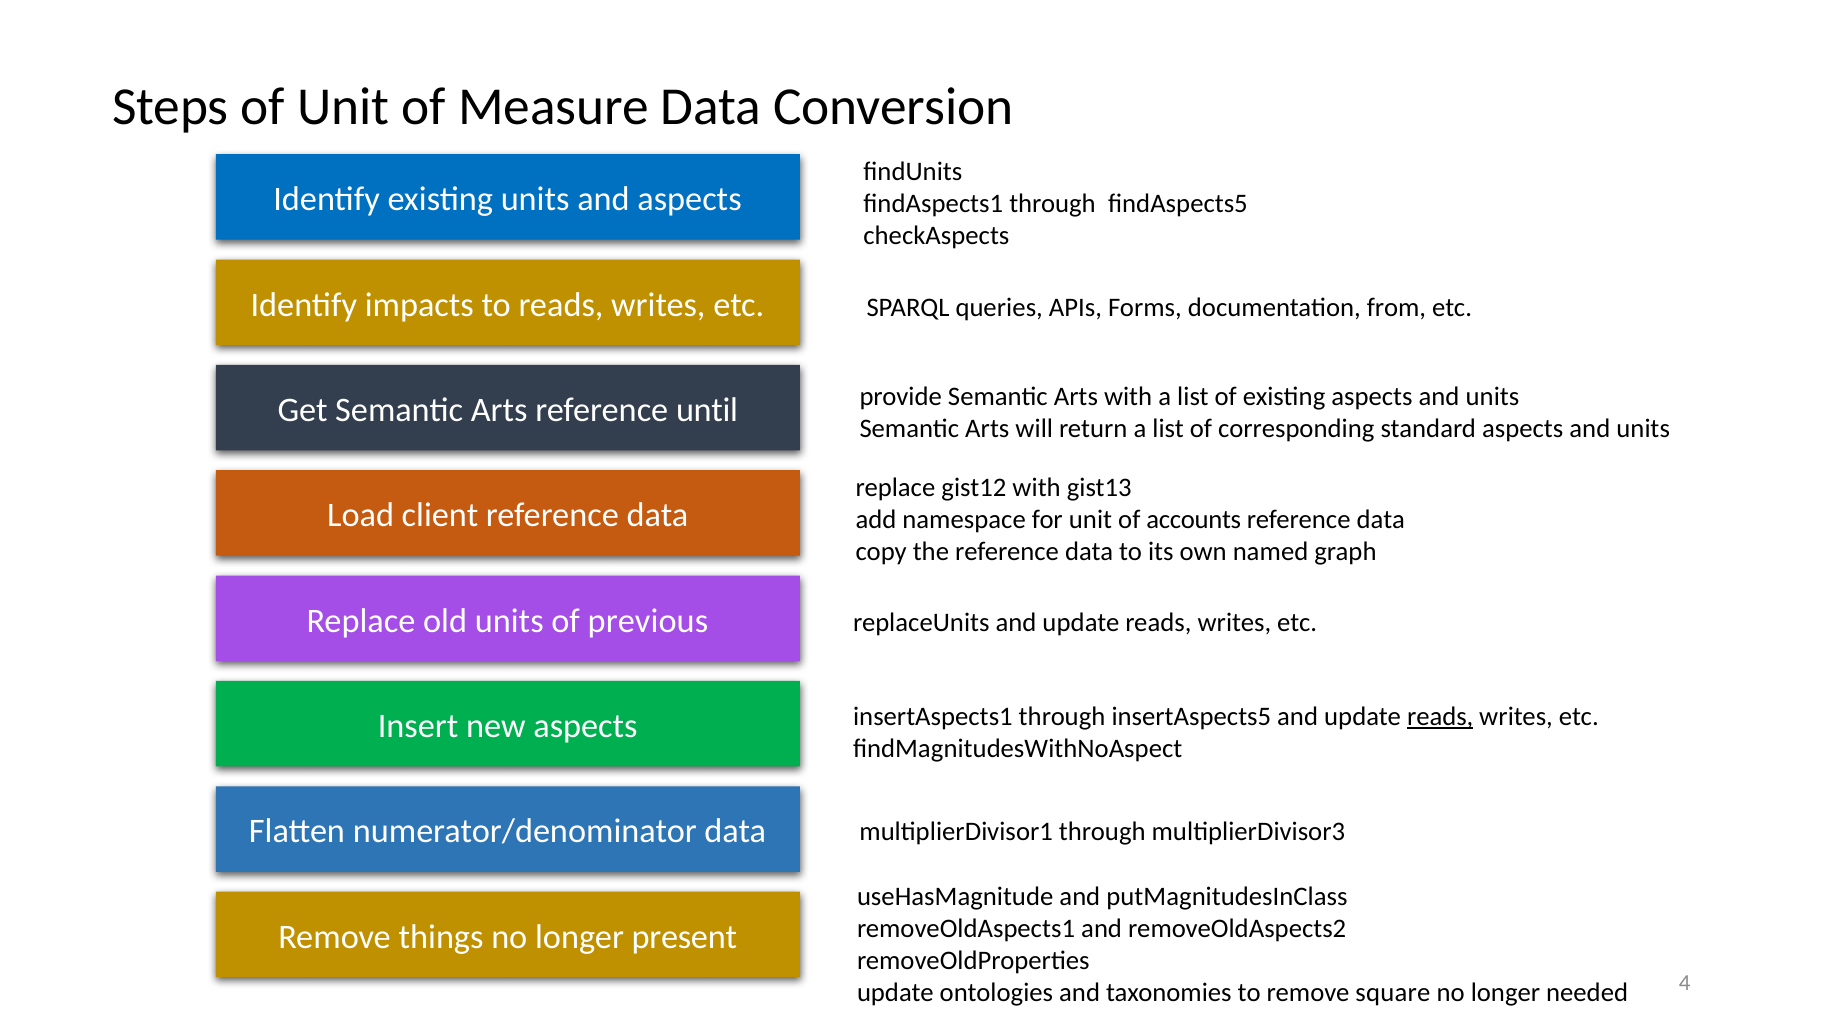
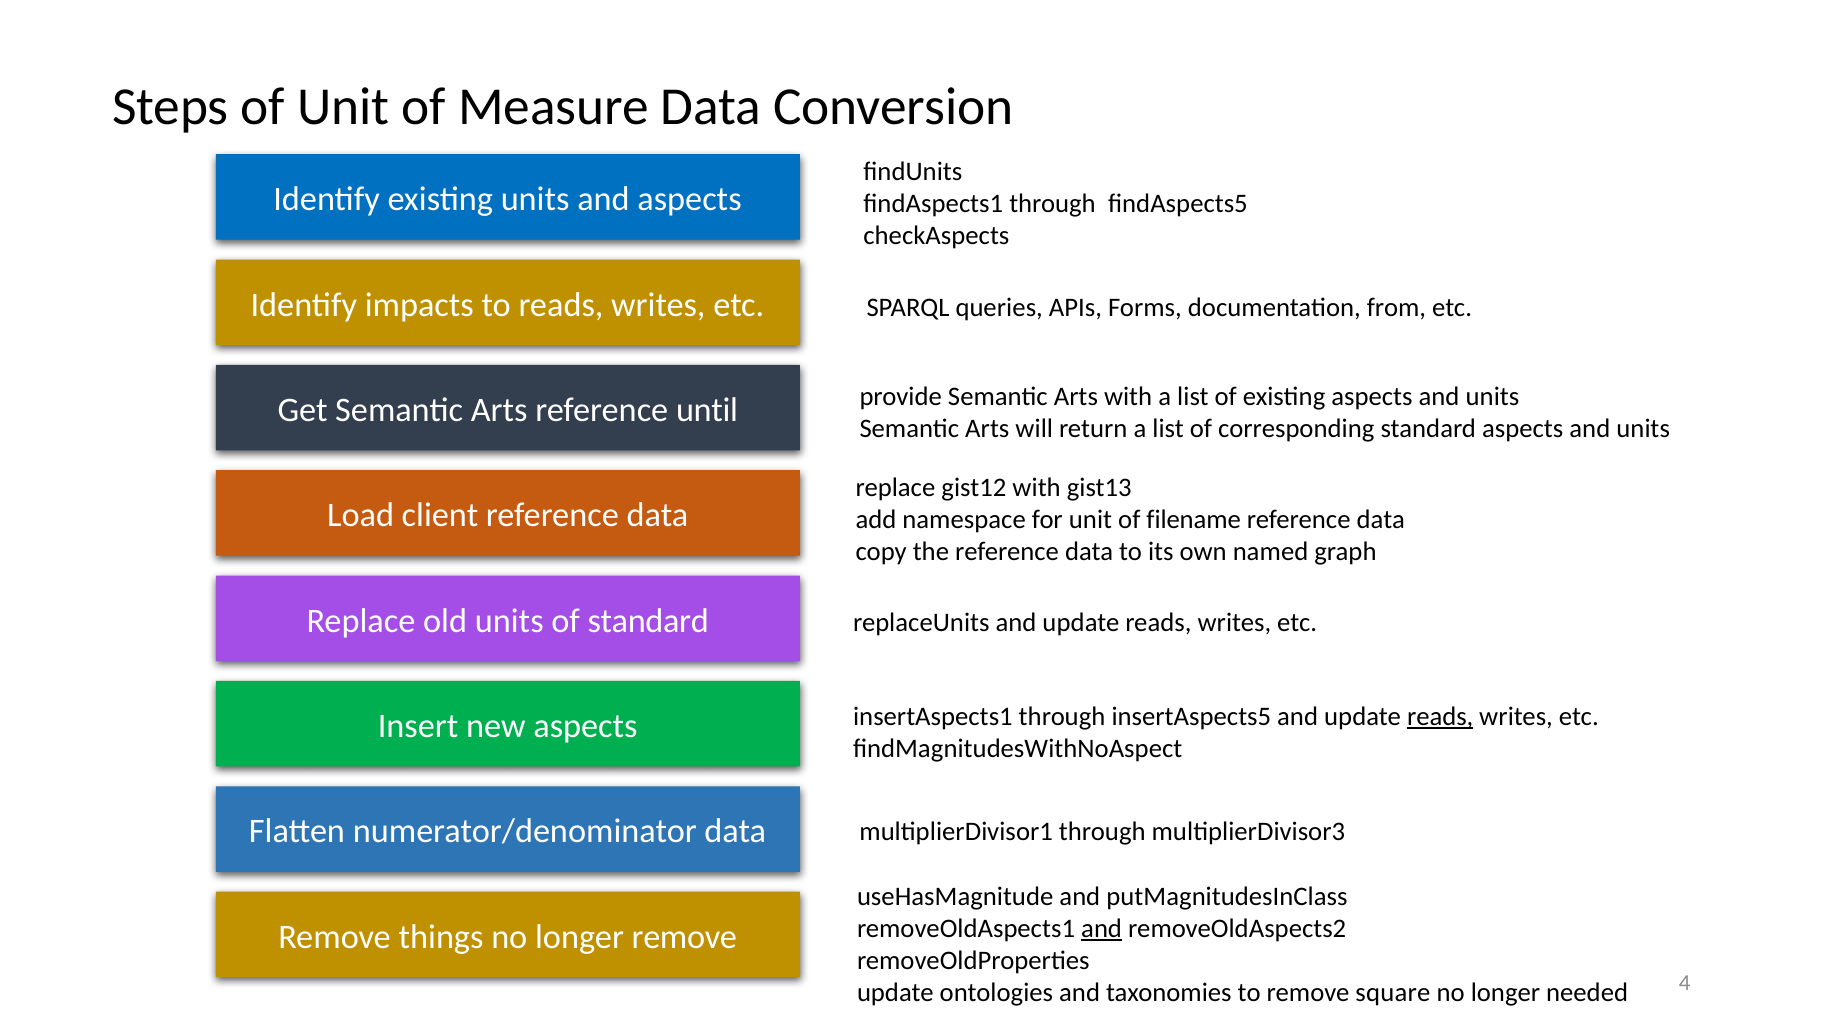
accounts: accounts -> filename (1194, 519)
of previous: previous -> standard (648, 620)
and underline: none -> present (1102, 928)
longer present: present -> remove (684, 936)
